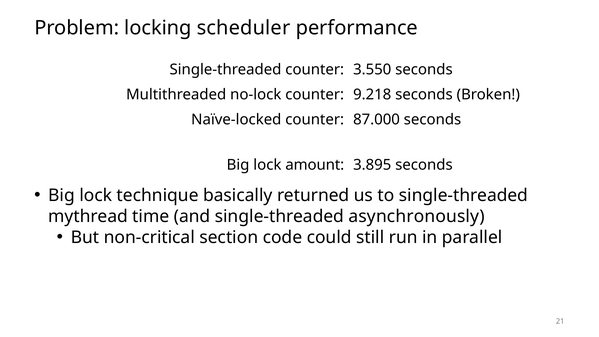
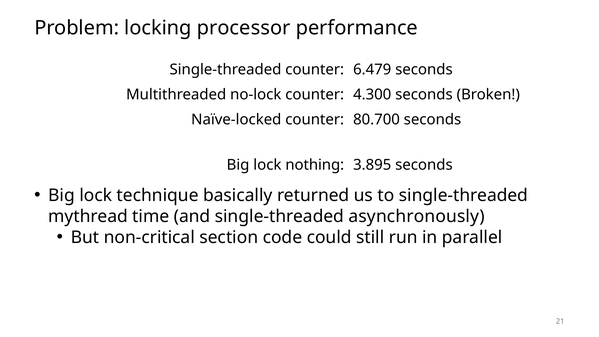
scheduler: scheduler -> processor (244, 28)
3.550: 3.550 -> 6.479 (372, 69)
9.218: 9.218 -> 4.300 (372, 94)
87.000: 87.000 -> 80.700 (376, 119)
amount: amount -> nothing (315, 165)
